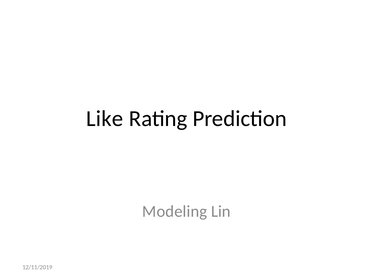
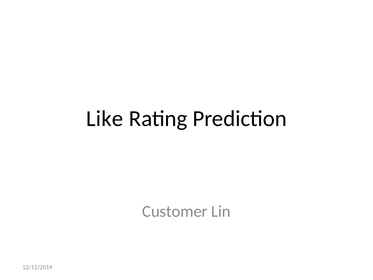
Modeling: Modeling -> Customer (175, 211)
